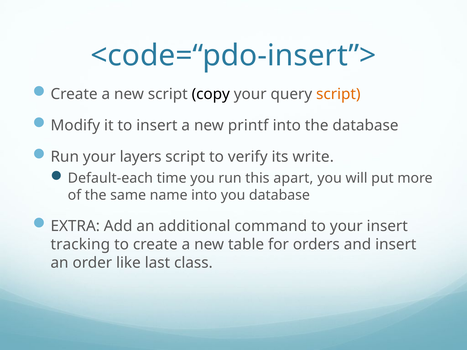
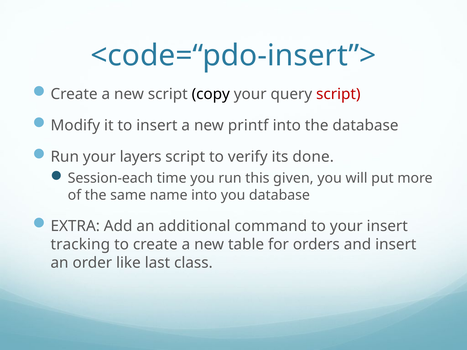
script colour: orange -> red (338, 94)
write: write -> done (313, 157)
Default-each: Default-each -> Session-each (110, 178)
apart: apart -> given (293, 178)
